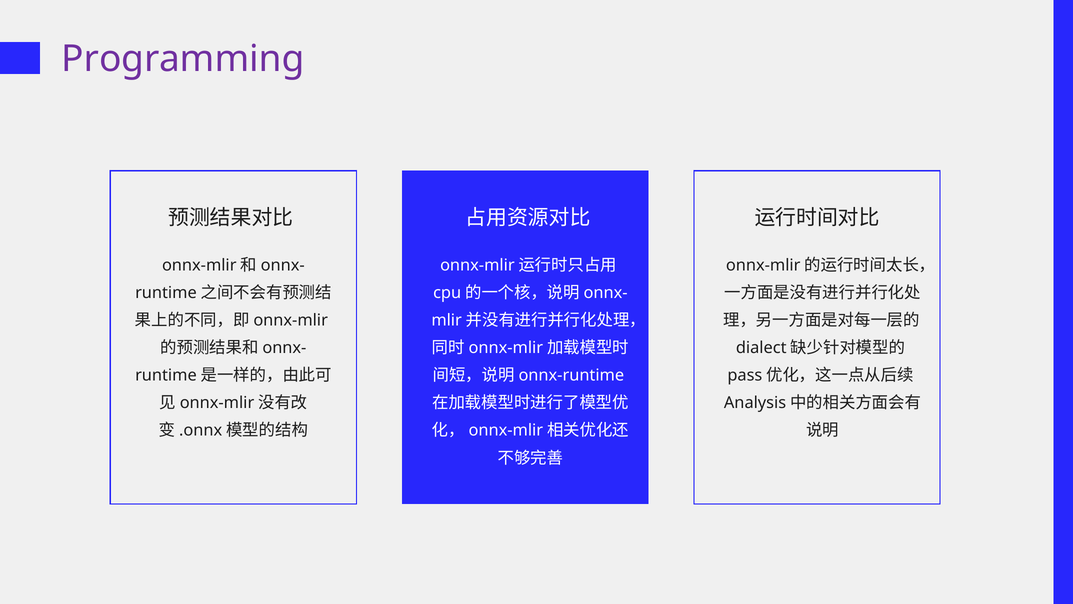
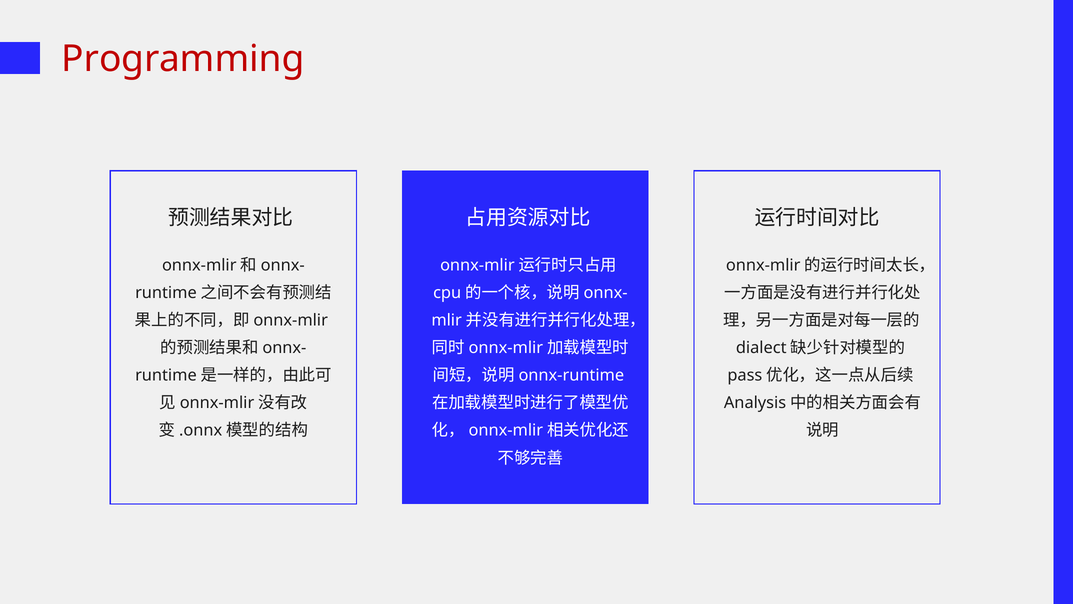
Programming colour: purple -> red (183, 59)
